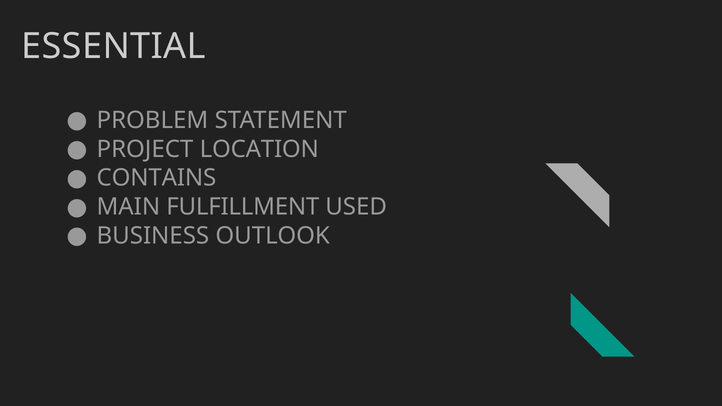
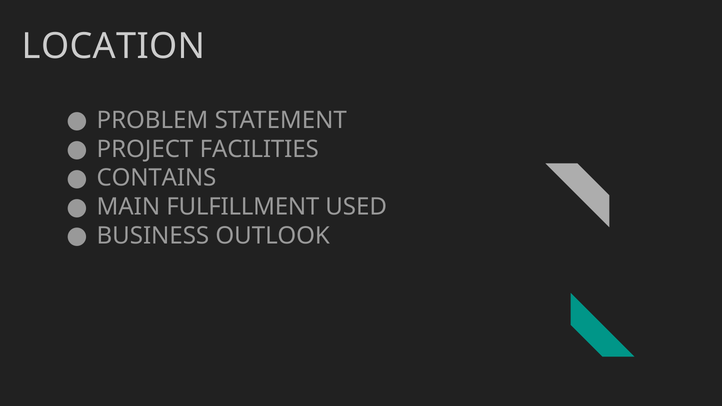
ESSENTIAL: ESSENTIAL -> LOCATION (113, 47)
LOCATION: LOCATION -> FACILITIES (259, 149)
